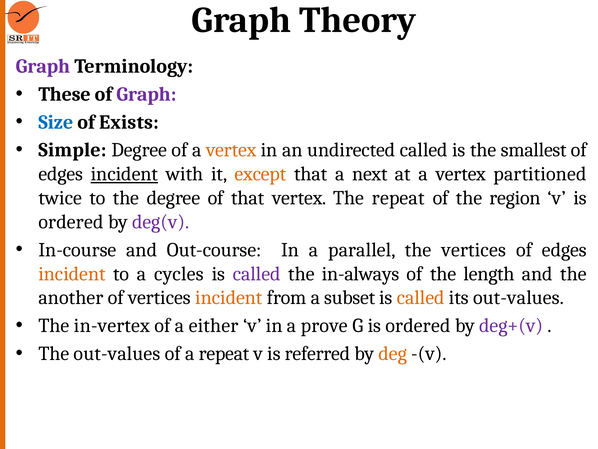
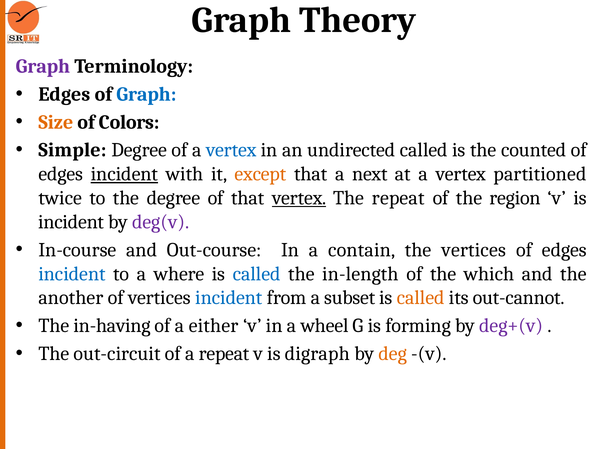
These: These -> Edges (64, 94)
Graph colour: purple -> blue (147, 94)
Size colour: blue -> orange (56, 122)
Exists: Exists -> Colors (129, 122)
vertex colour: orange -> blue (231, 150)
smallest: smallest -> counted (534, 150)
vertex underline: none -> present (299, 198)
ordered: ordered -> incident (71, 222)
parallel: parallel -> contain (362, 250)
incident colour: orange -> blue (72, 273)
cycles: cycles -> where (179, 273)
called colour: purple -> blue (257, 273)
in-always: in-always -> in-length (360, 273)
length: length -> which (489, 273)
incident colour: orange -> blue (229, 297)
its out-values: out-values -> out-cannot (519, 297)
in-vertex: in-vertex -> in-having (112, 325)
prove: prove -> wheel (325, 325)
G is ordered: ordered -> forming (418, 325)
The out-values: out-values -> out-circuit (117, 353)
referred: referred -> digraph (317, 353)
